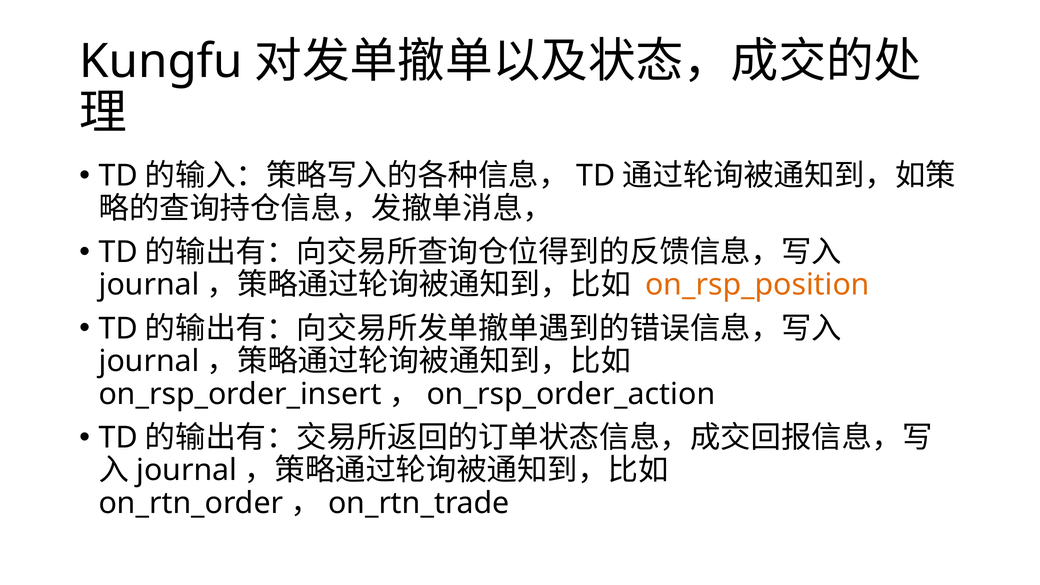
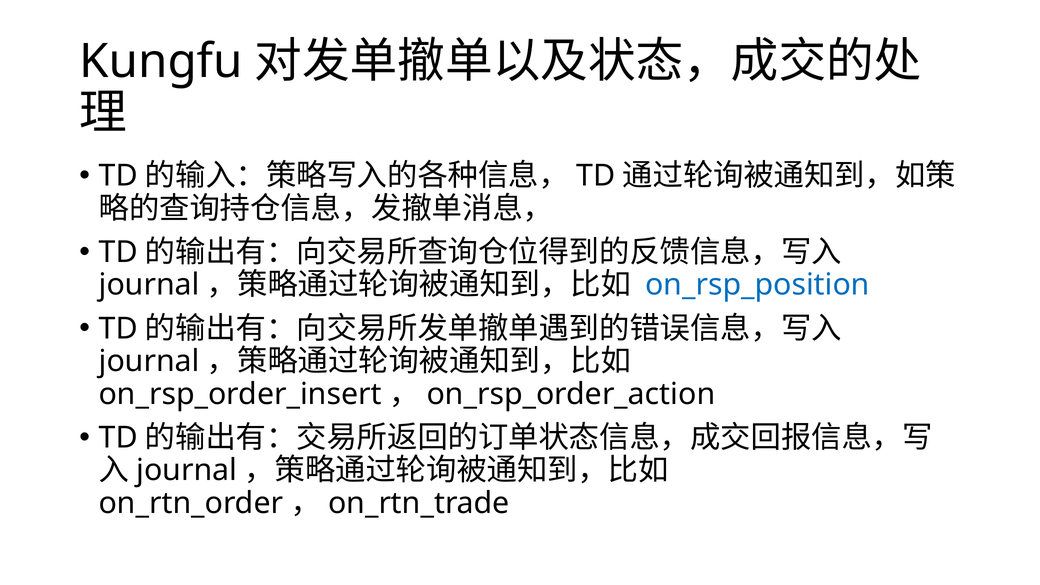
on_rsp_position colour: orange -> blue (757, 285)
